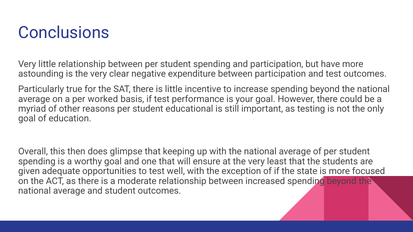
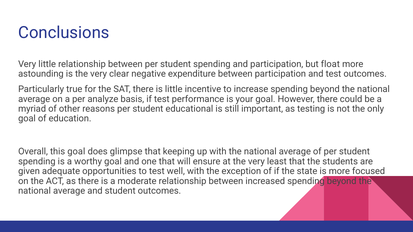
have: have -> float (330, 64)
worked: worked -> analyze (103, 99)
this then: then -> goal (76, 152)
